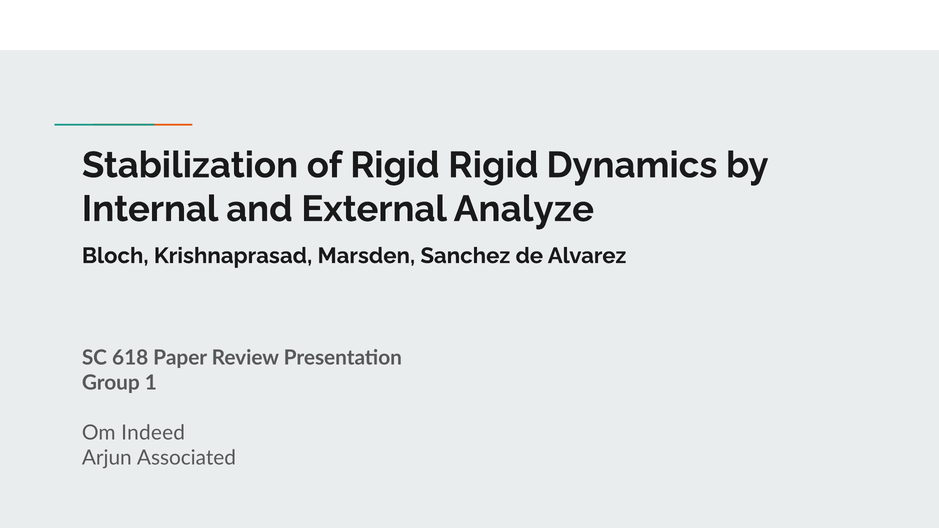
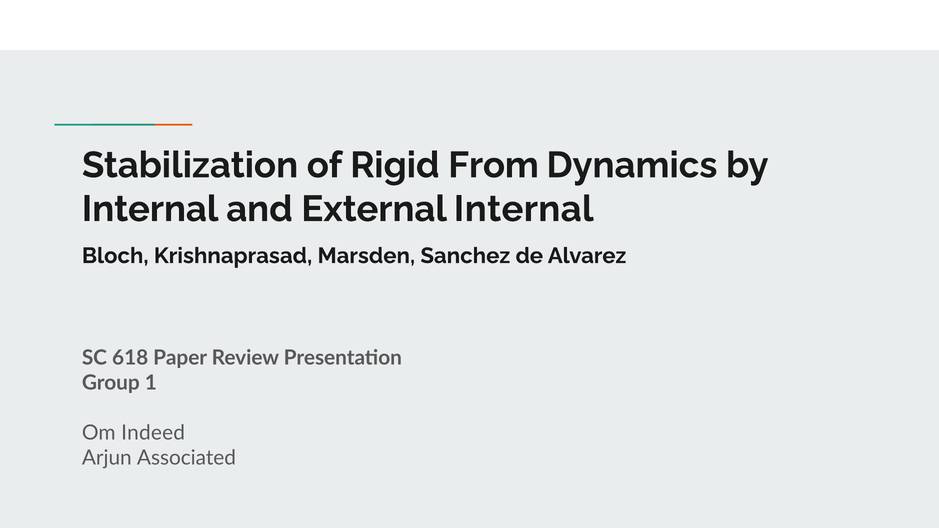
Rigid Rigid: Rigid -> From (494, 165)
External Analyze: Analyze -> Internal (524, 209)
